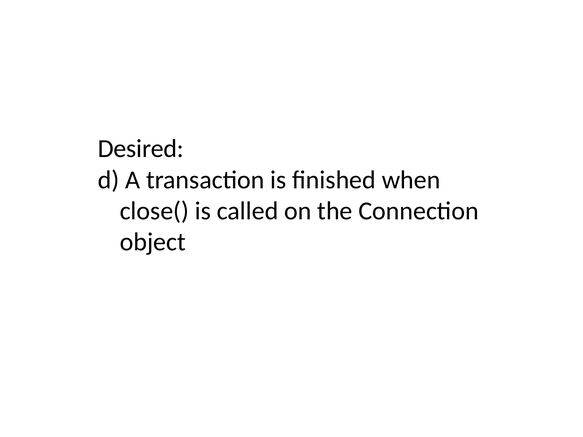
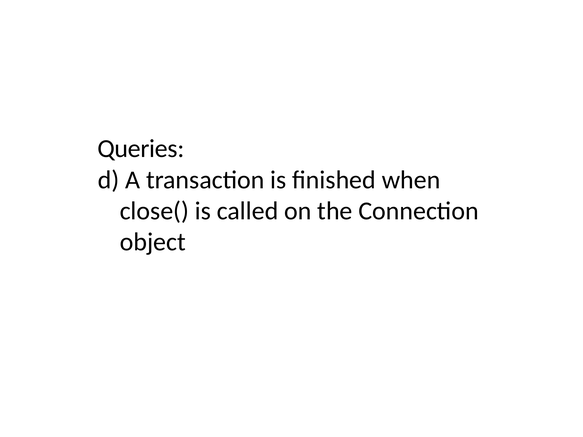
Desired: Desired -> Queries (141, 149)
